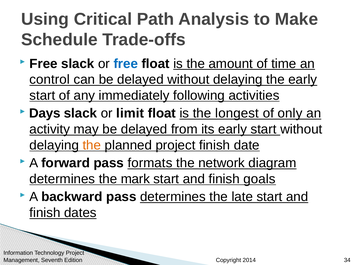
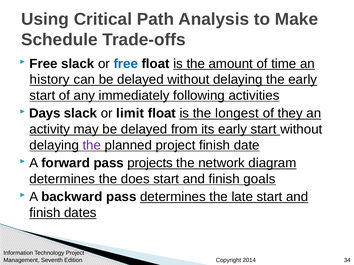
control: control -> history (50, 80)
only: only -> they (290, 114)
the colour: orange -> purple (92, 145)
formats: formats -> projects (150, 163)
mark: mark -> does (135, 179)
